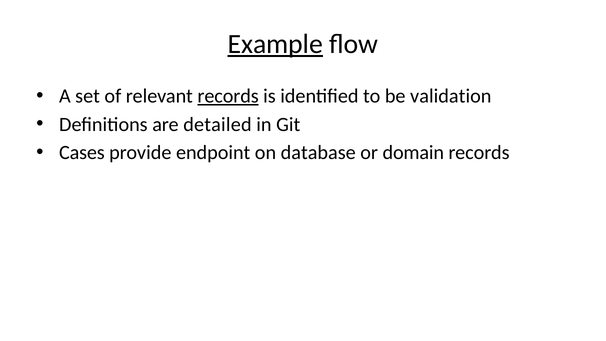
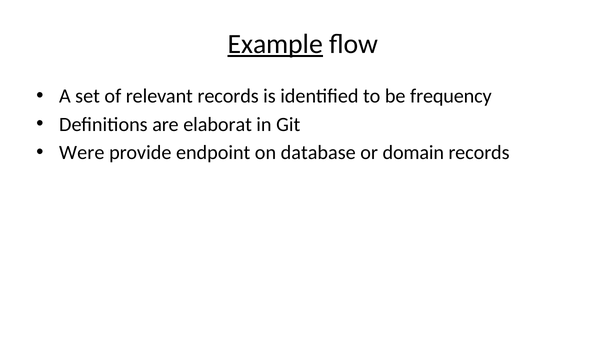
records underline: present -> none (228, 96)
validation: validation -> frequency (451, 96)
detailed: detailed -> elaborat (218, 124)
Cases: Cases -> Were (82, 153)
